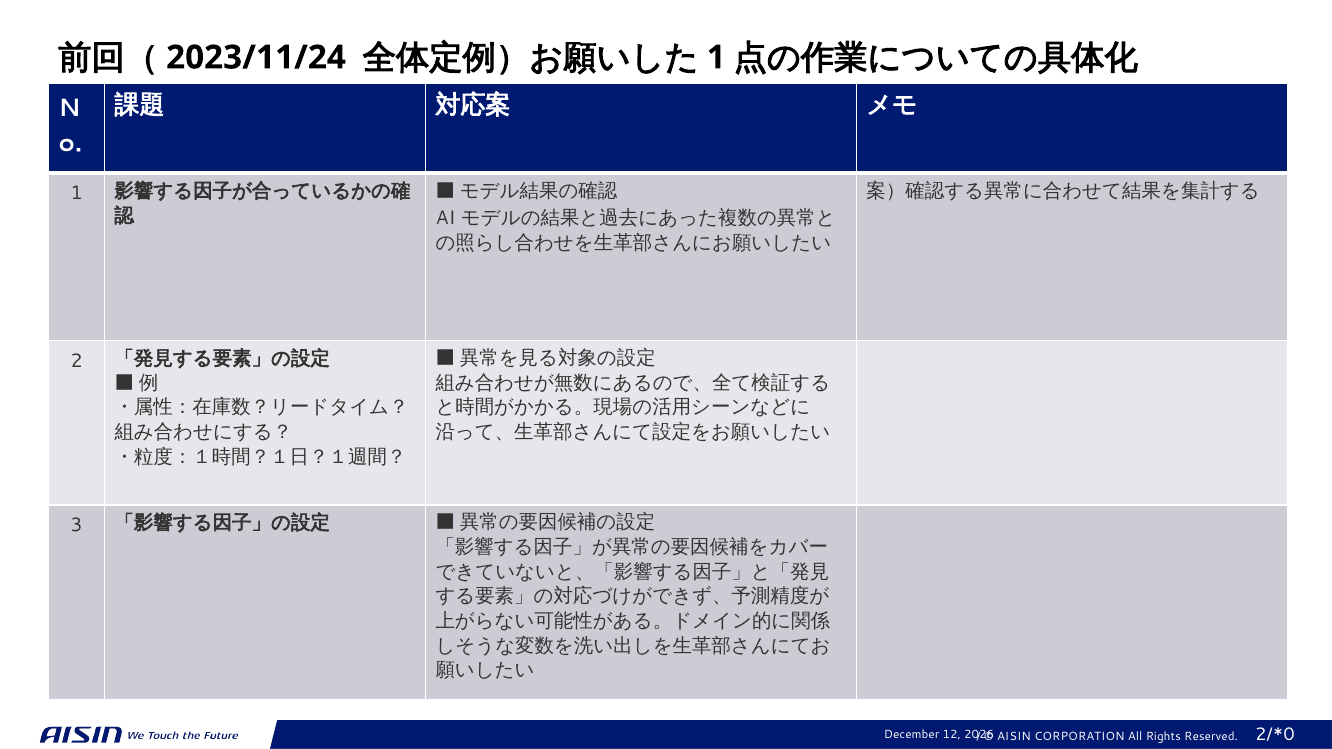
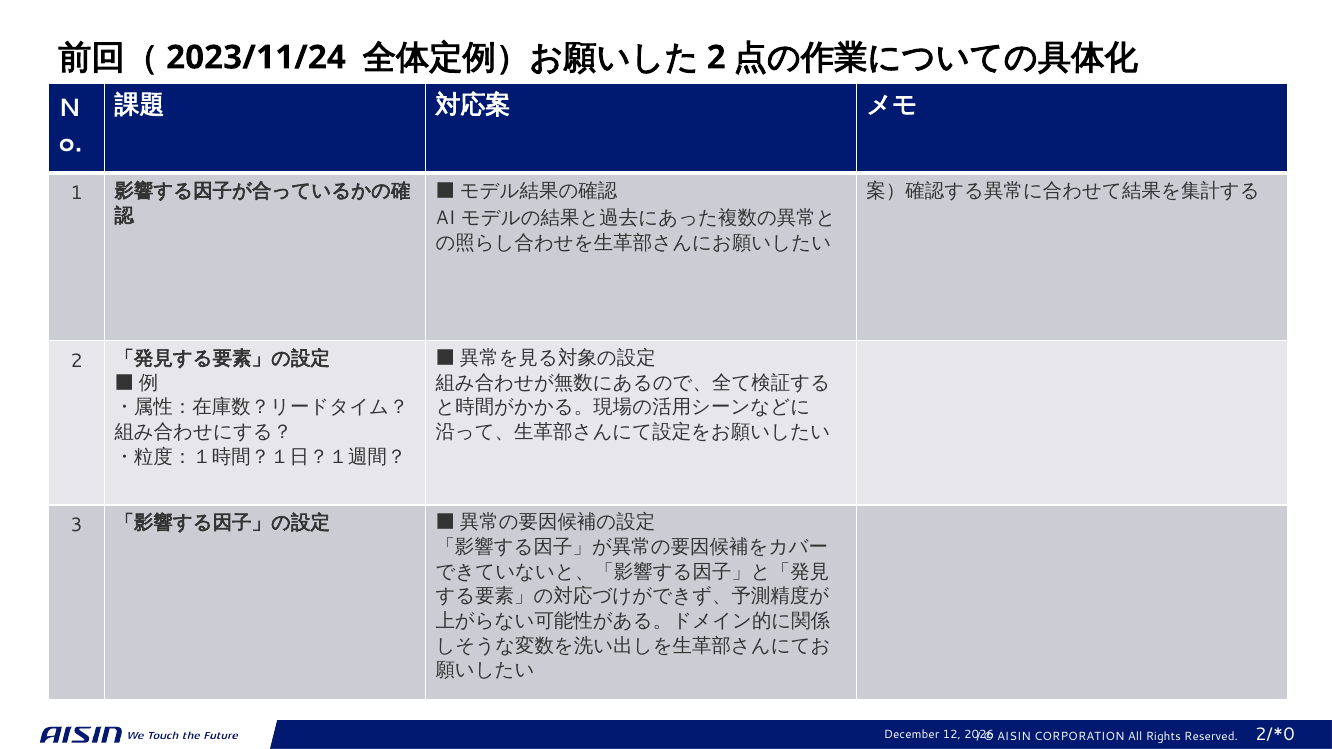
1: 1 -> 2 (716, 58)
